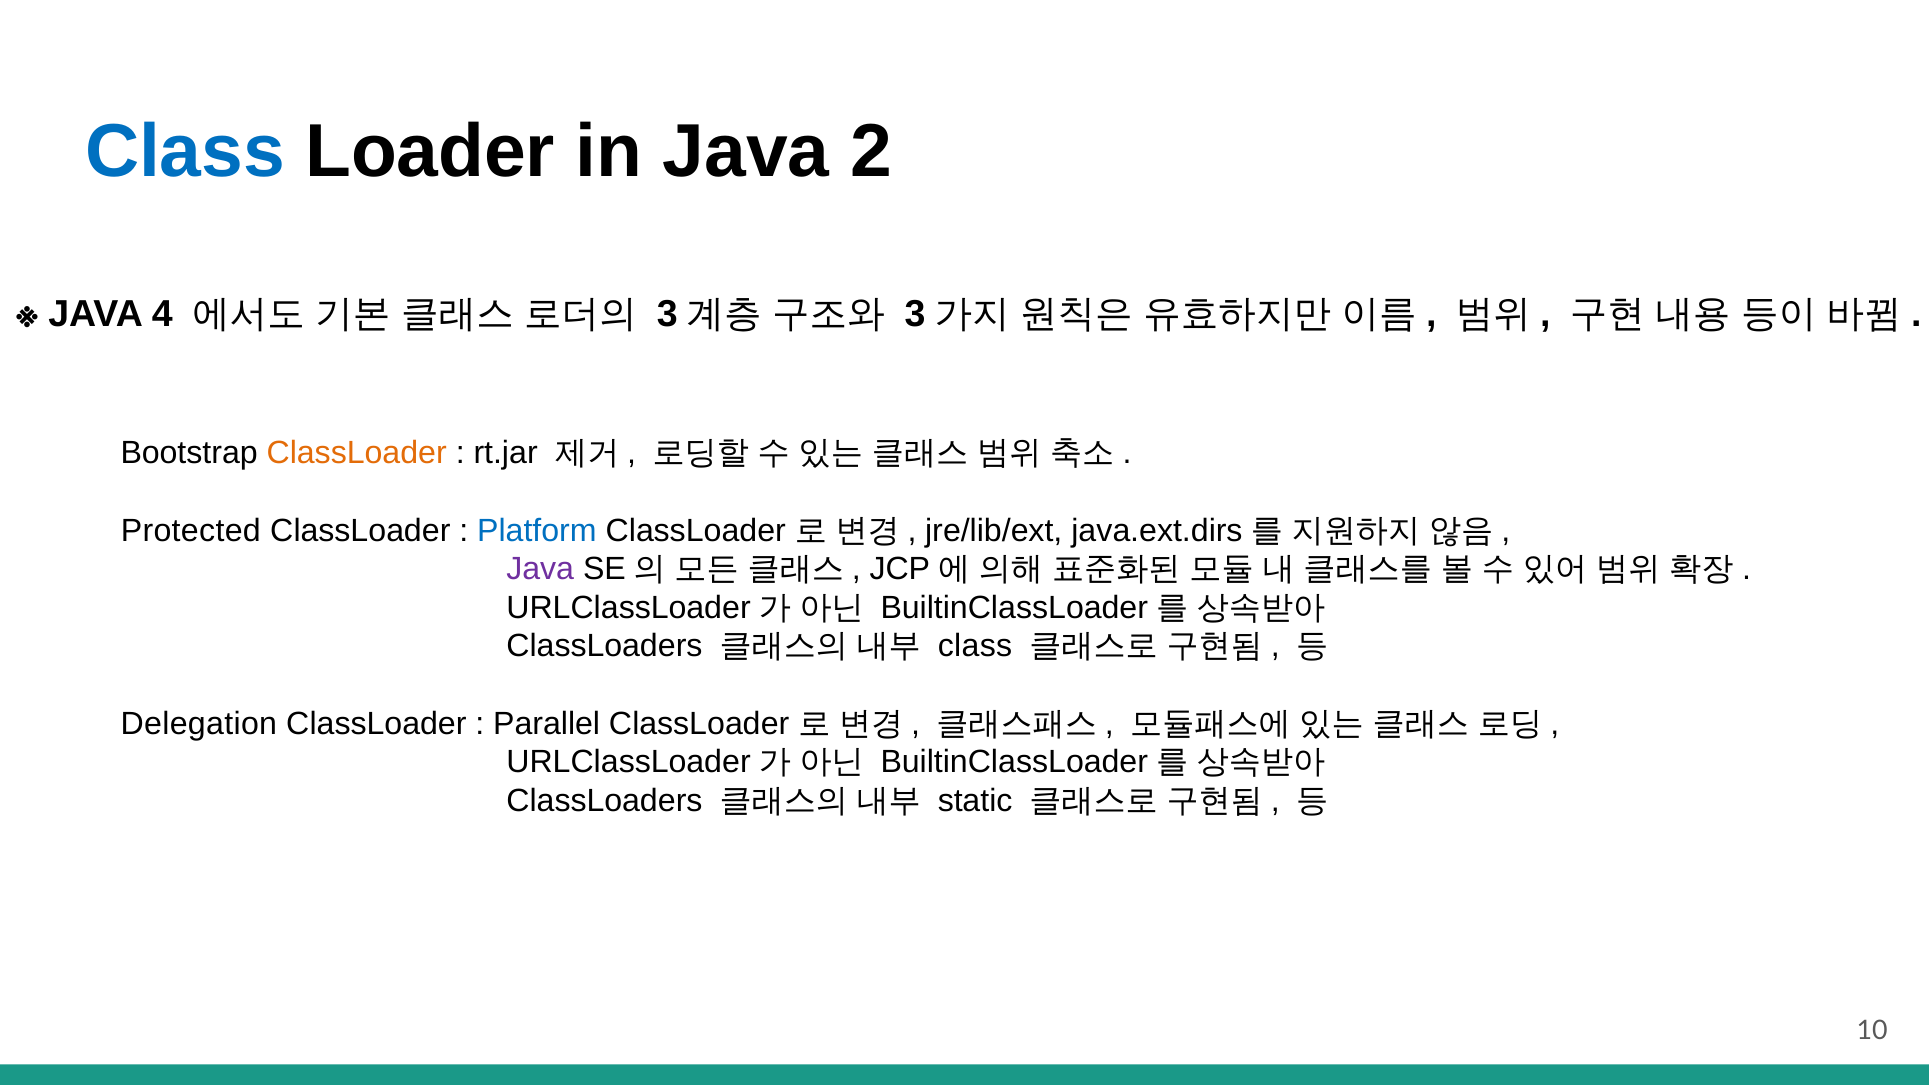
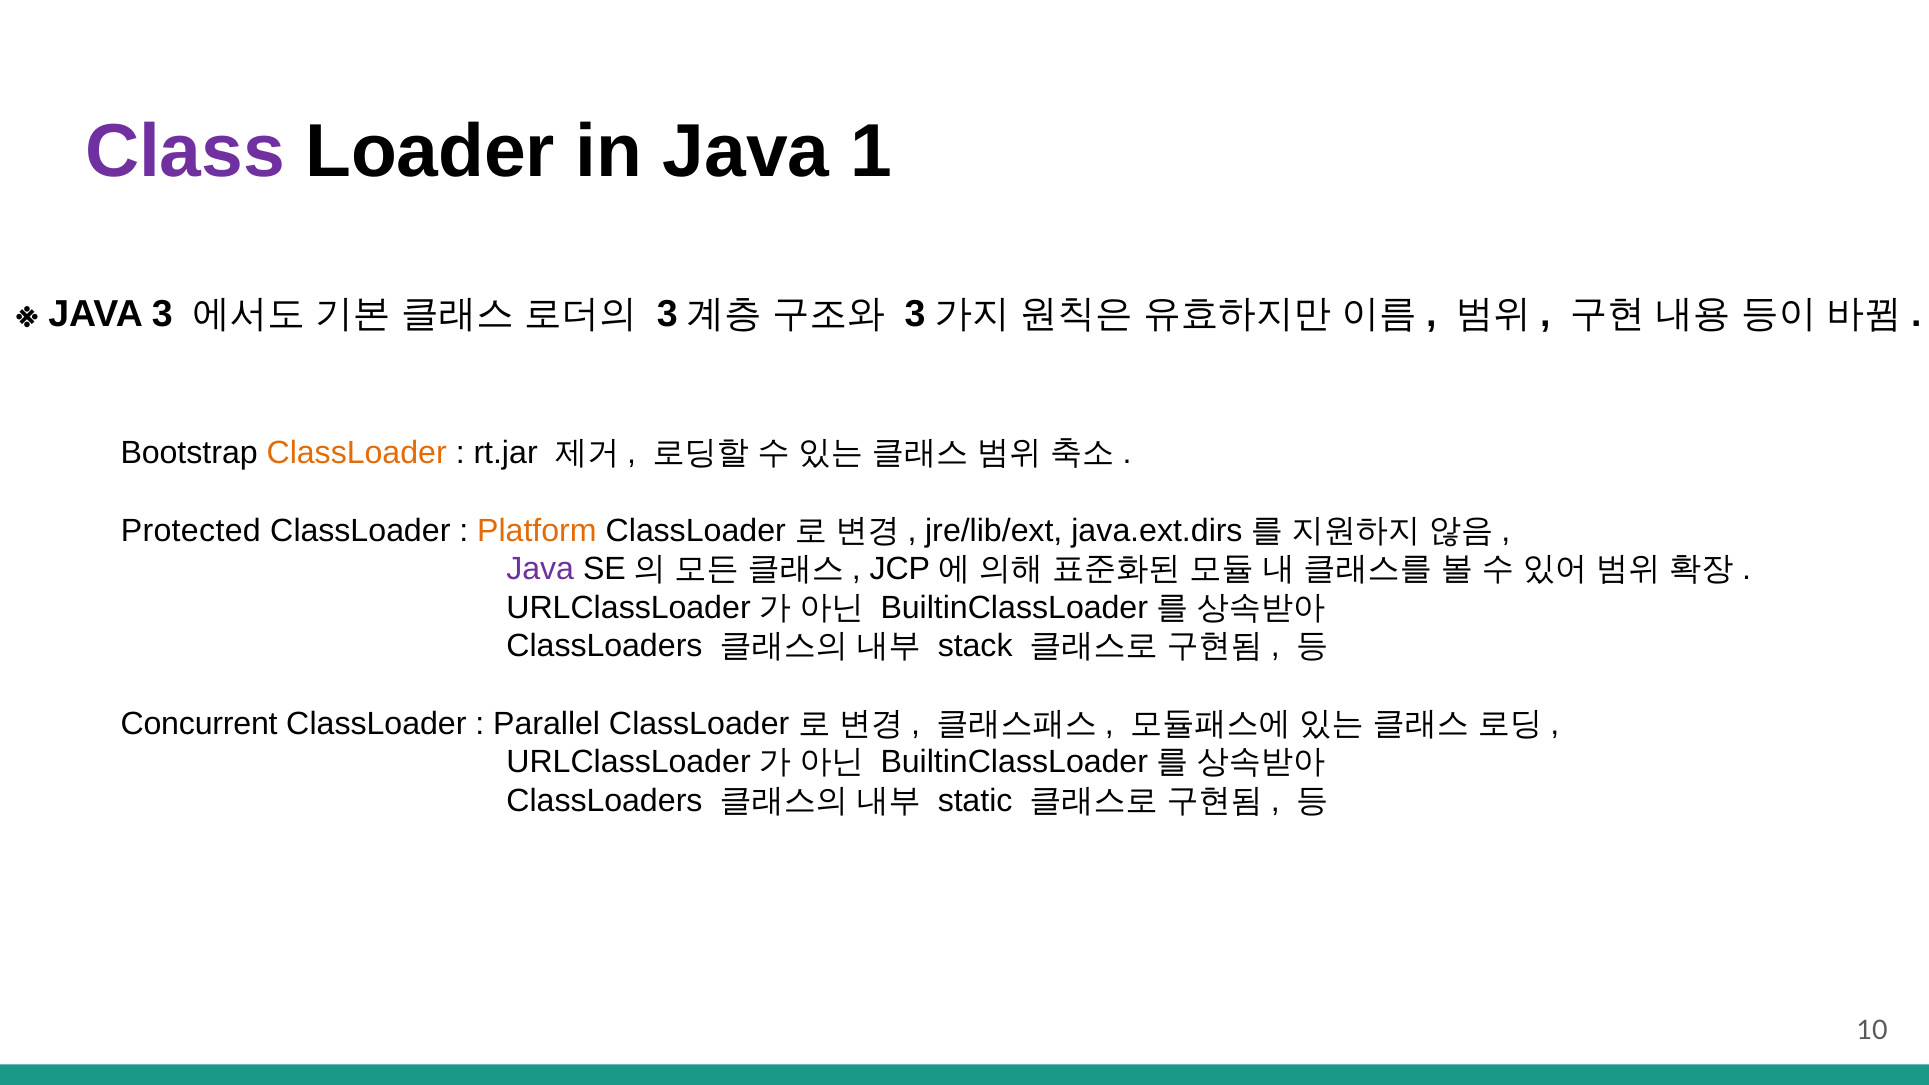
Class colour: blue -> purple (185, 152)
2: 2 -> 1 (871, 152)
JAVA 4: 4 -> 3 (162, 314)
Platform colour: blue -> orange (537, 531)
class: class -> stack (975, 646)
Delegation: Delegation -> Concurrent (199, 723)
